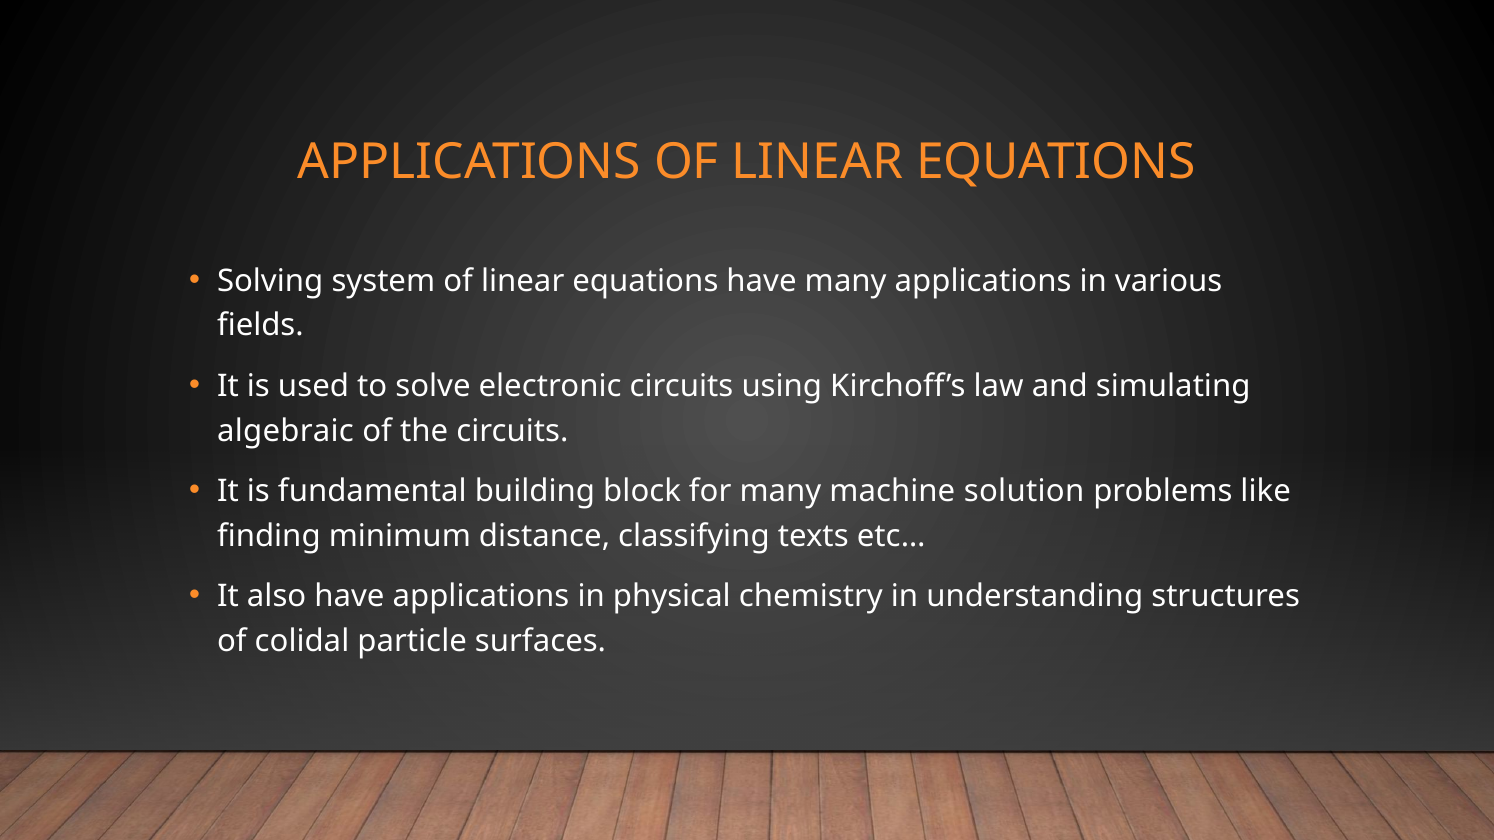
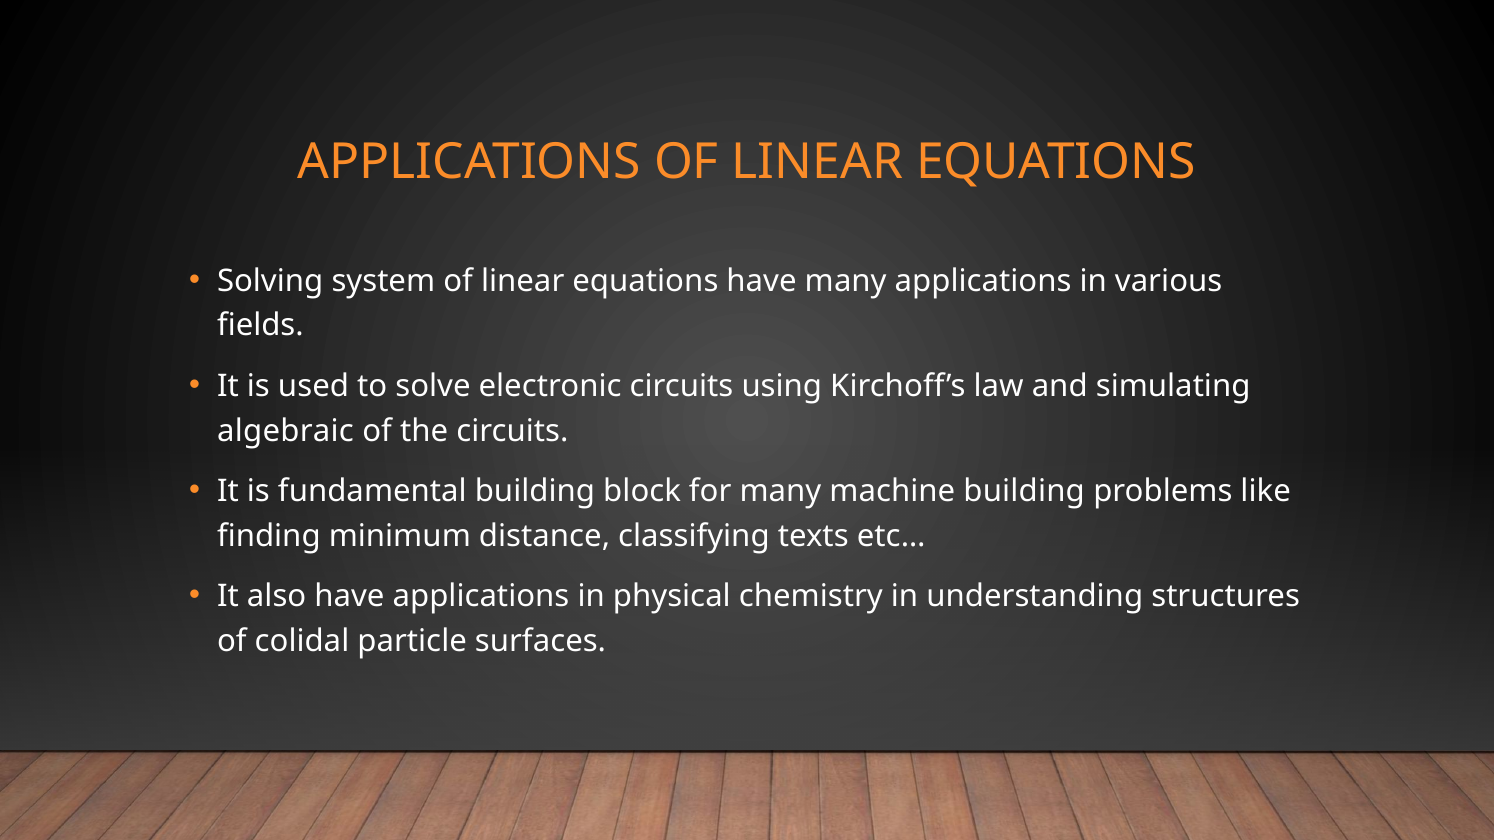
machine solution: solution -> building (1024, 491)
